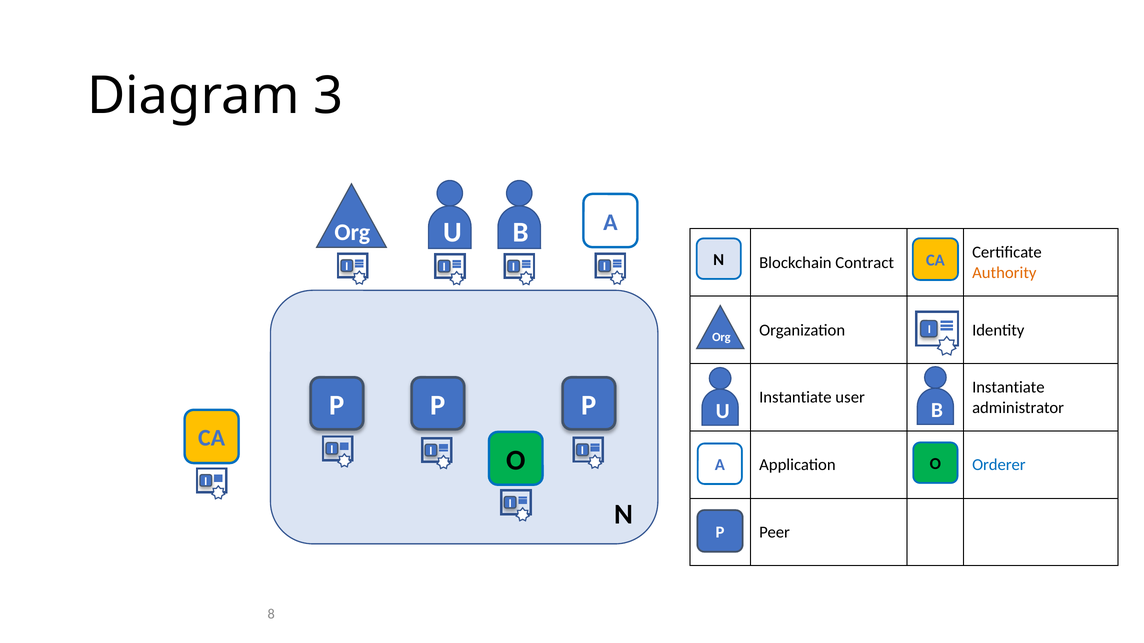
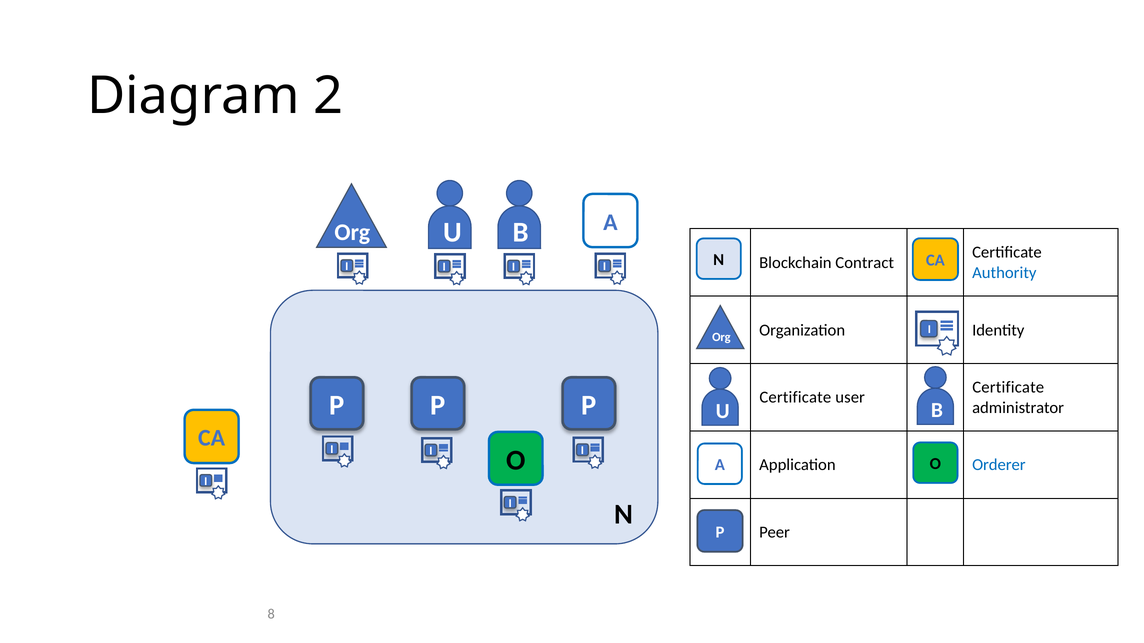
3: 3 -> 2 (328, 96)
Authority colour: orange -> blue (1004, 273)
Instantiate: Instantiate -> Certificate (1008, 388)
Instantiate: Instantiate -> Certificate (795, 398)
